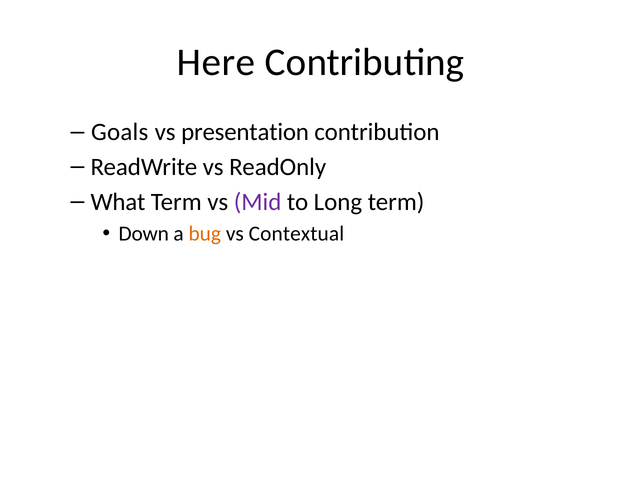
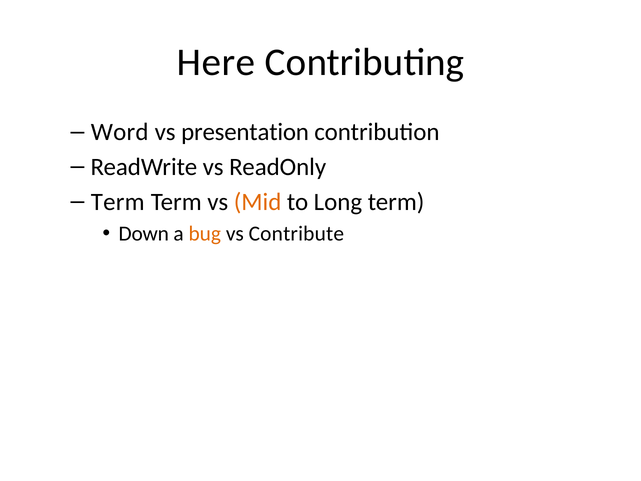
Goals: Goals -> Word (120, 132)
What: What -> Term (118, 202)
Mid colour: purple -> orange (258, 202)
Contextual: Contextual -> Contribute (296, 234)
